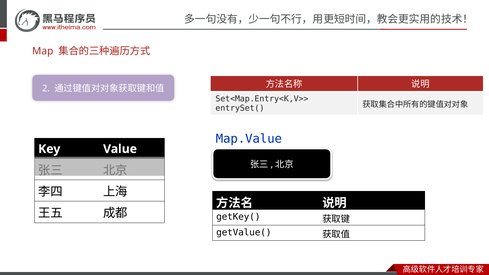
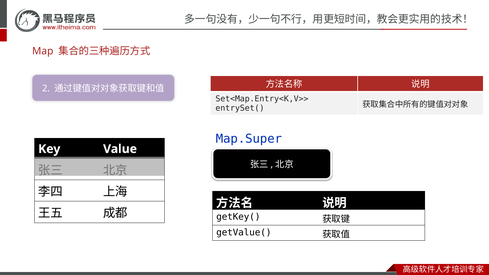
Map.Value: Map.Value -> Map.Super (249, 139)
